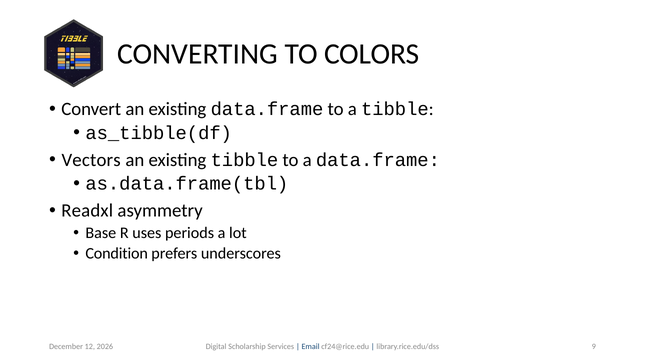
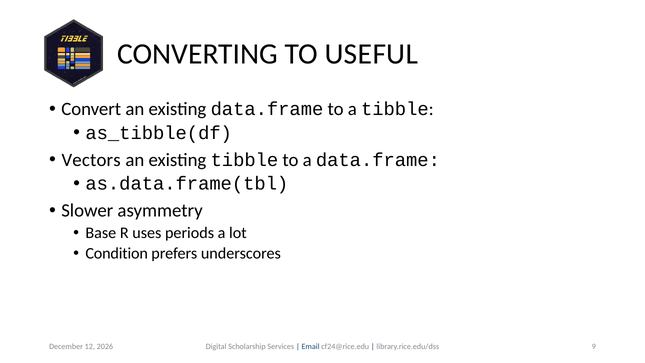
COLORS: COLORS -> USEFUL (371, 54)
Readxl: Readxl -> Slower (87, 210)
